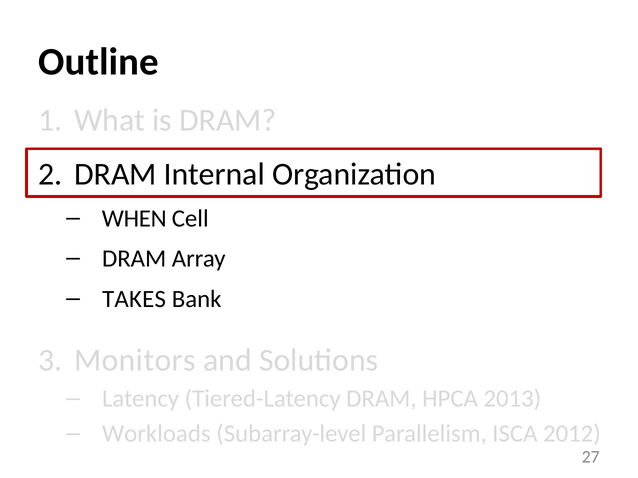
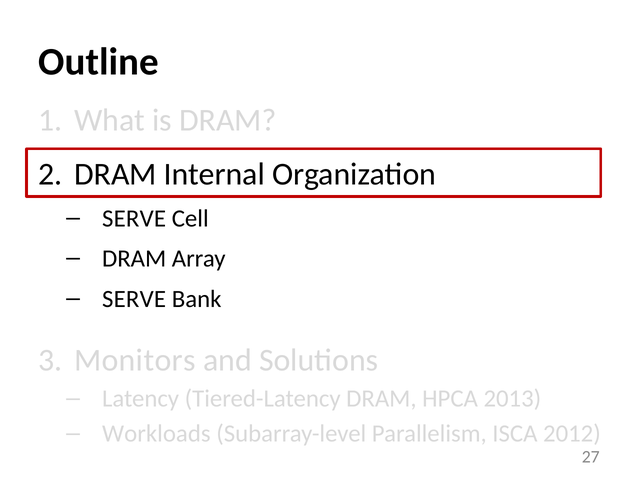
WHEN: WHEN -> SERVE (134, 219)
TAKES: TAKES -> SERVE (134, 299)
